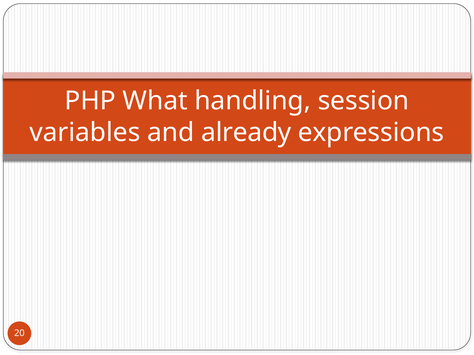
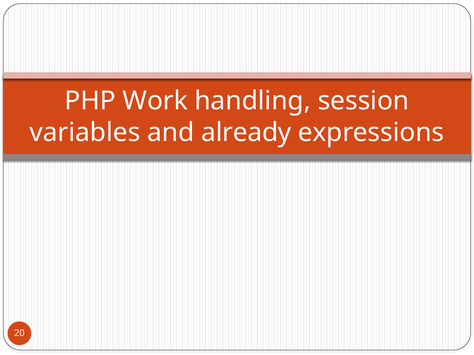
What: What -> Work (155, 101)
